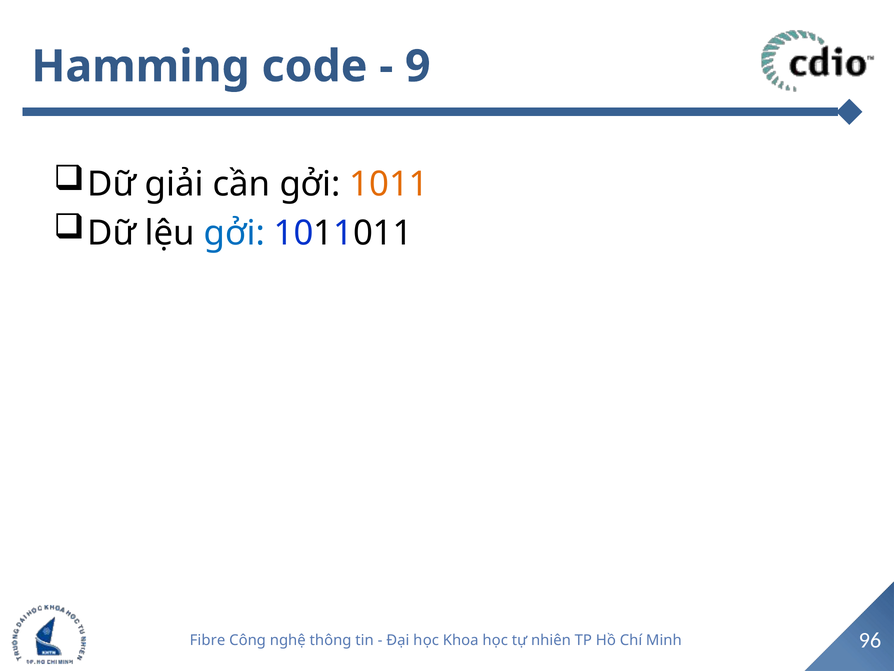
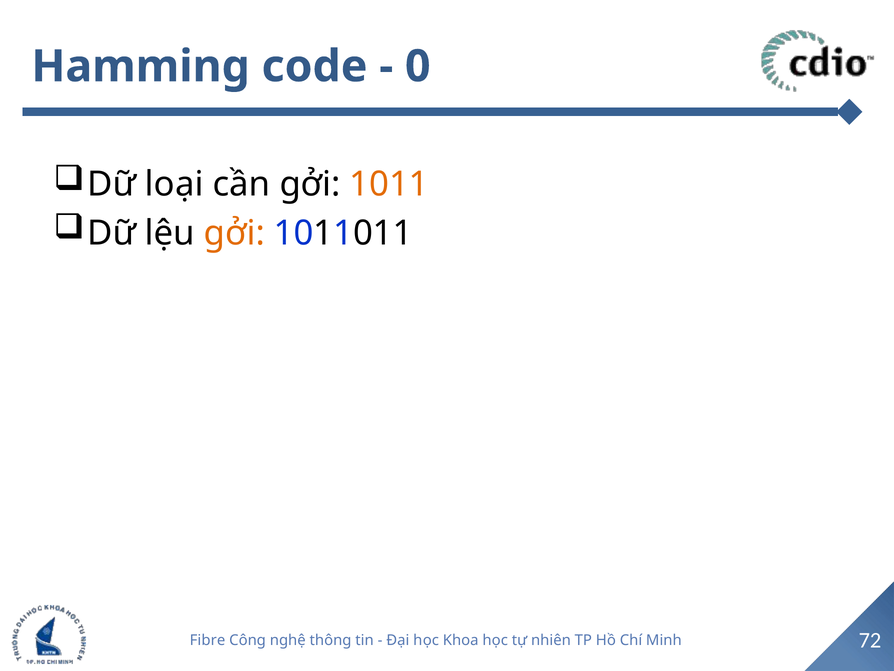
9: 9 -> 0 (418, 66)
giải: giải -> loại (174, 184)
gởi colour: blue -> orange (234, 233)
96: 96 -> 72 (870, 640)
